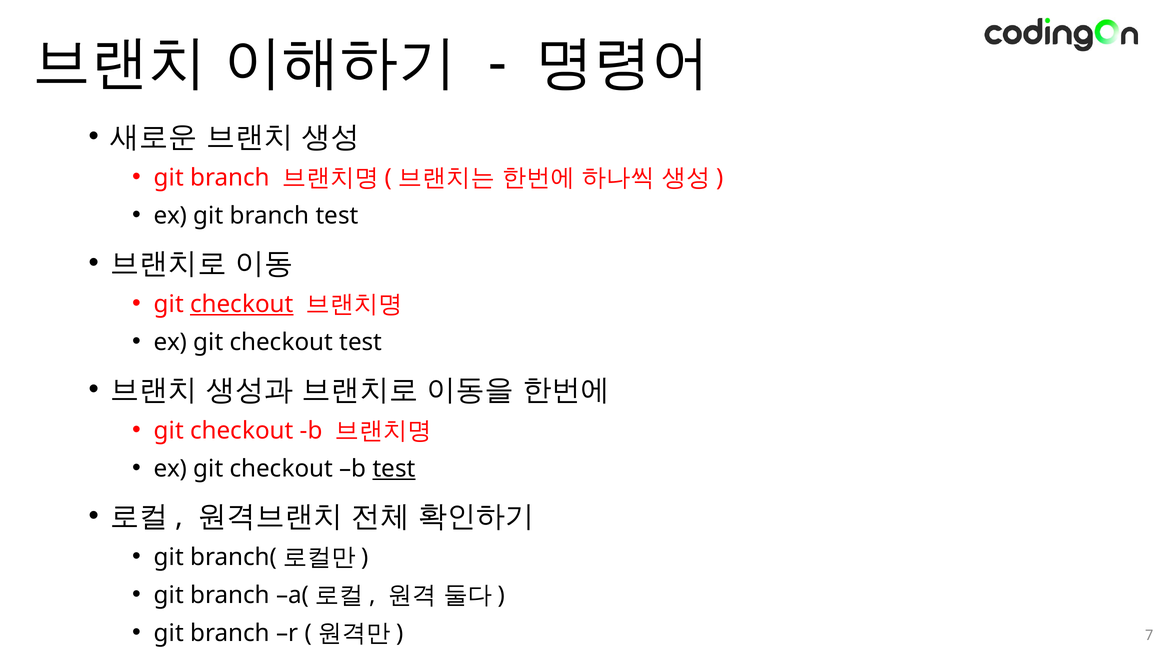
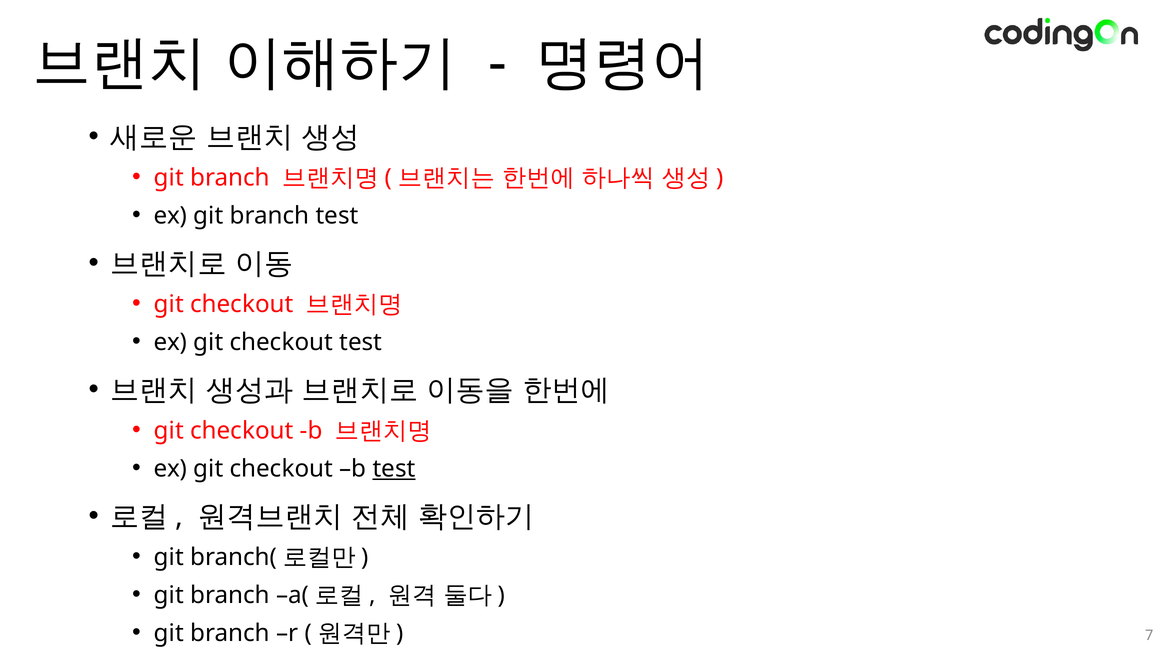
checkout underline: present -> none (242, 304)
